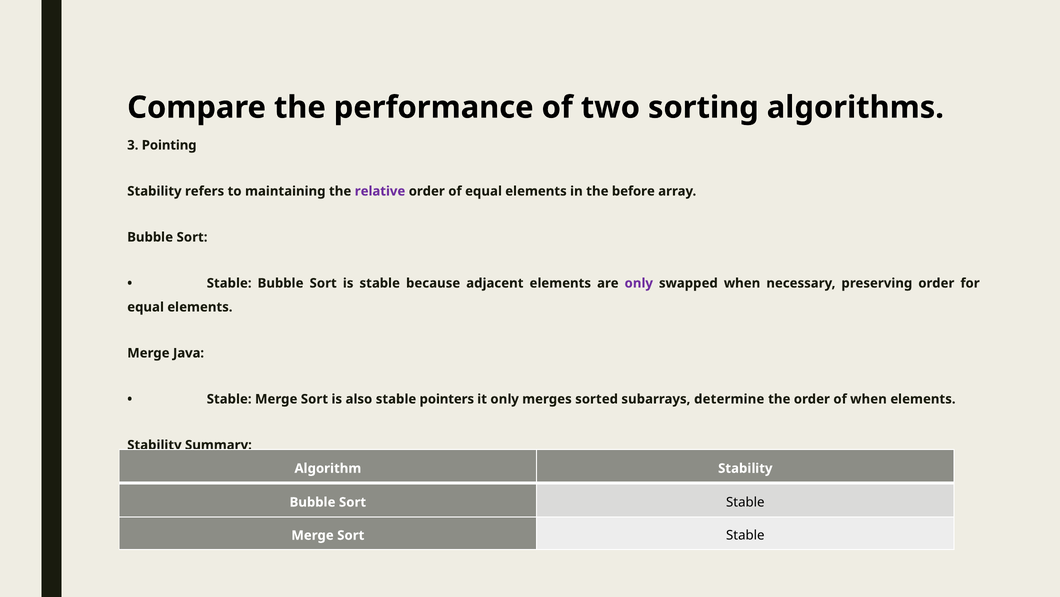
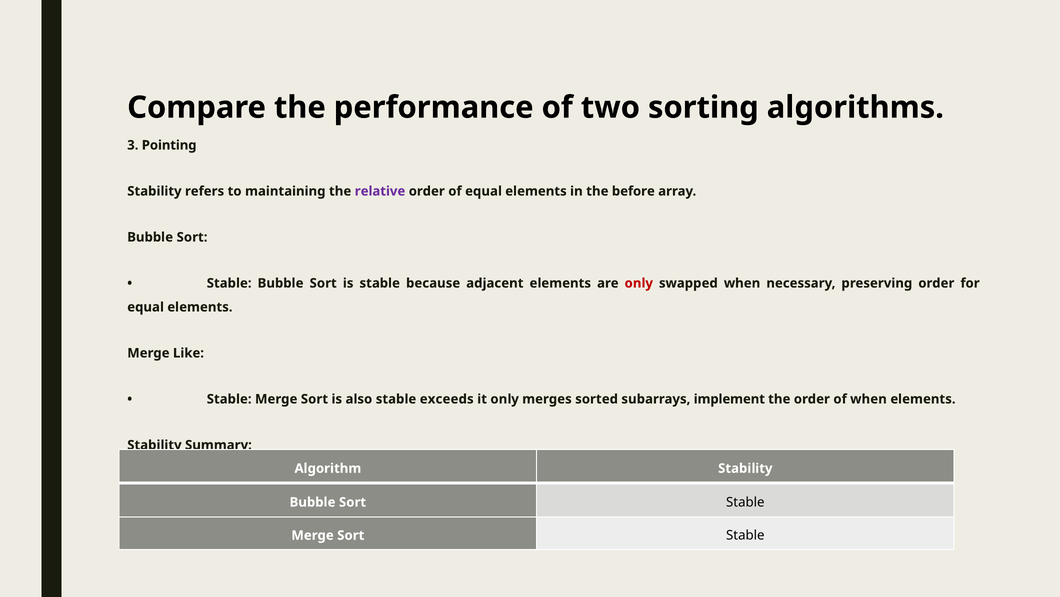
only colour: purple -> red (639, 283)
Java: Java -> Like (188, 353)
pointers: pointers -> exceeds (447, 399)
determine: determine -> implement (729, 399)
